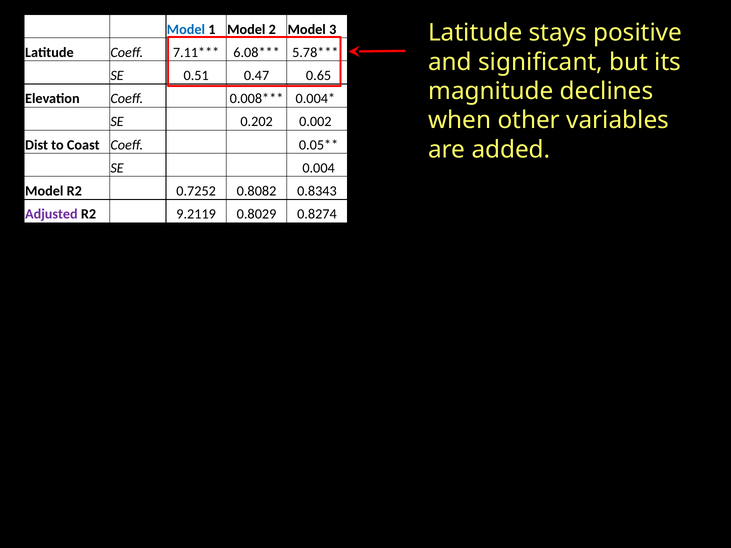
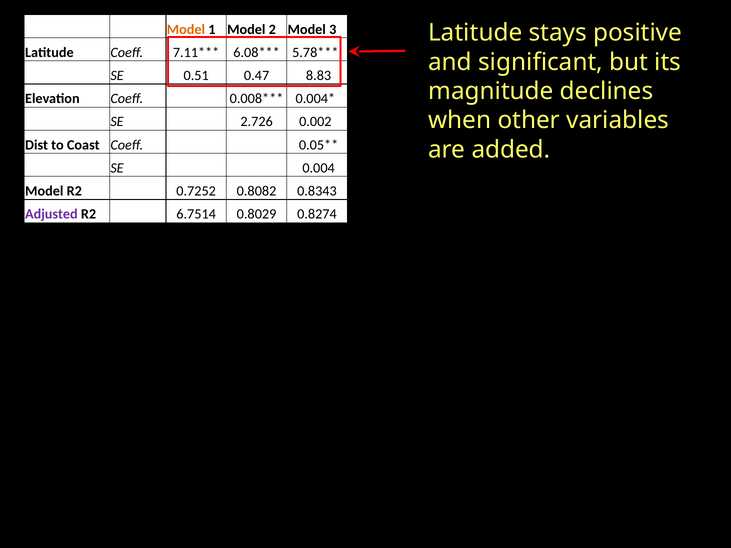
Model colour: blue -> orange (186, 29)
0.65: 0.65 -> 8.83 (319, 76)
0.202: 0.202 -> 2.726 (257, 122)
9.2119: 9.2119 -> 6.7514 (196, 214)
